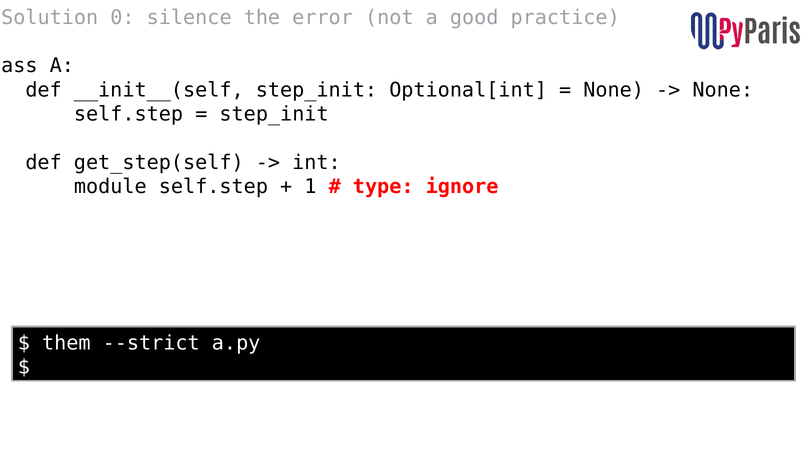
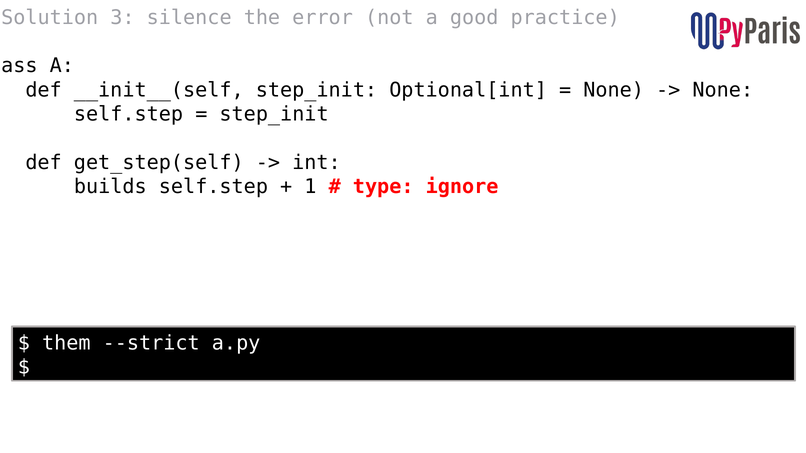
0: 0 -> 3 (122, 17)
module: module -> builds (110, 187)
